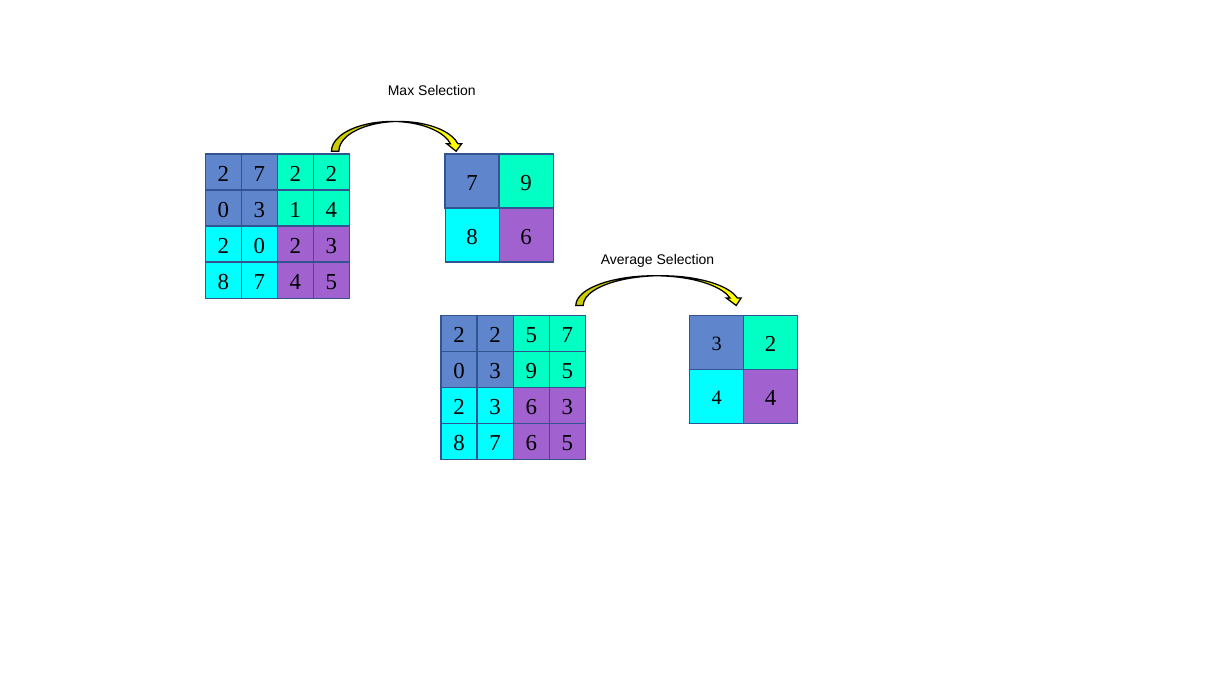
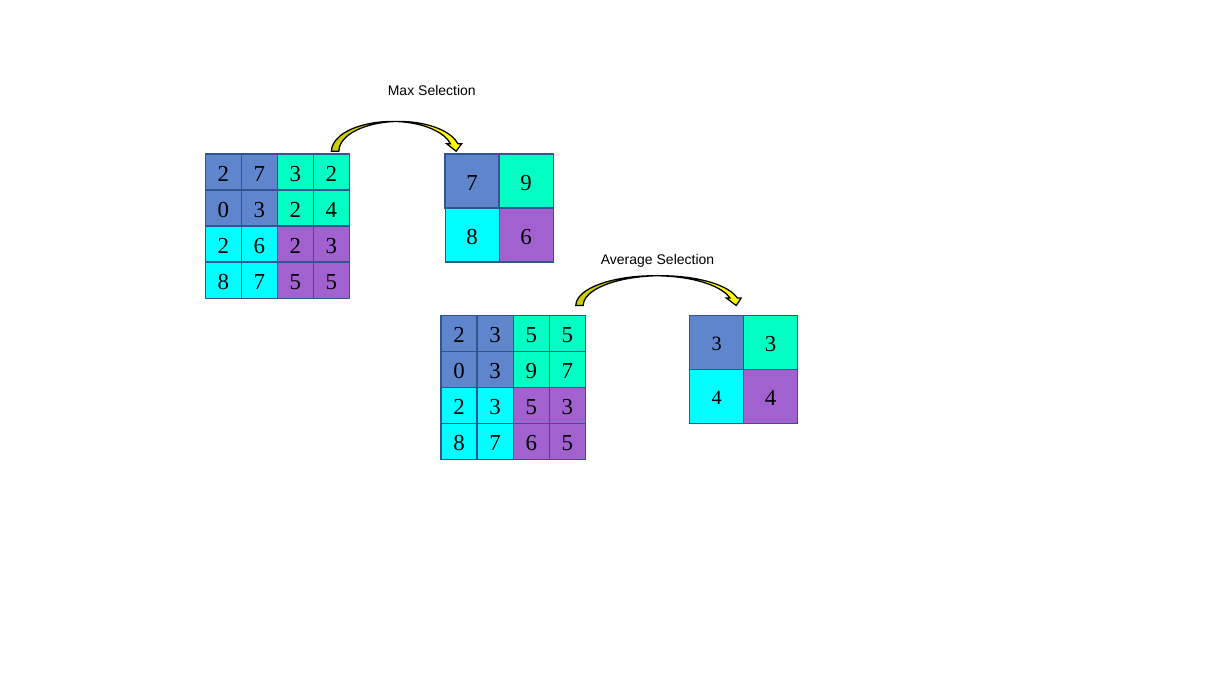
7 2: 2 -> 3 (295, 174)
0 3 1: 1 -> 2 (295, 210)
0: 0 -> 6 (259, 246)
7 4: 4 -> 5 (295, 282)
2: 2 -> 3 (495, 335)
7: 7 -> 5 (567, 335)
3 2: 2 -> 3 (771, 344)
9 5: 5 -> 7 (567, 371)
6: 6 -> 5 (531, 408)
